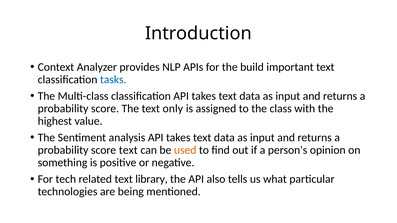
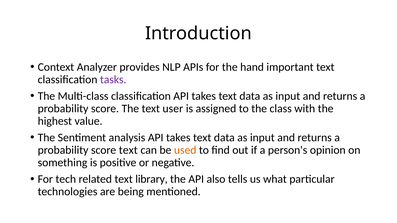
build: build -> hand (252, 67)
tasks colour: blue -> purple (113, 80)
only: only -> user (173, 109)
